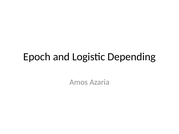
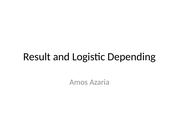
Epoch: Epoch -> Result (37, 57)
